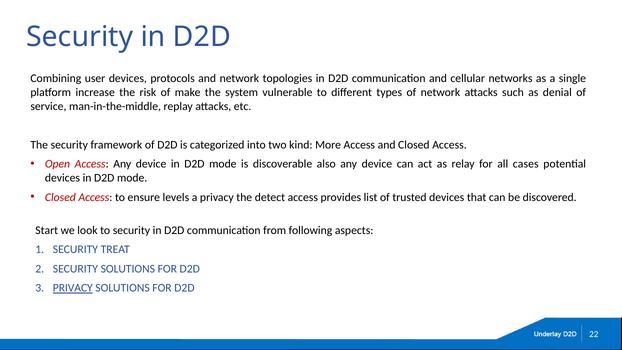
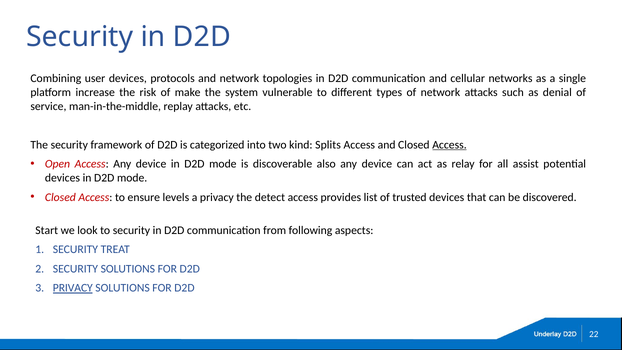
More: More -> Splits (328, 145)
Access underline: none -> present (449, 145)
cases: cases -> assist (526, 164)
